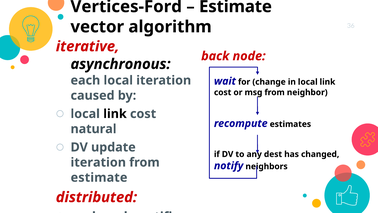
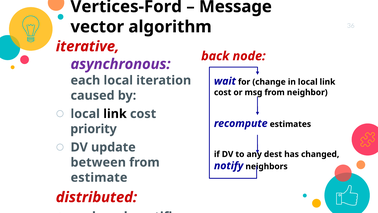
Estimate: Estimate -> Message (235, 7)
asynchronous colour: black -> purple (121, 64)
natural: natural -> priority (94, 129)
iteration: iteration -> between (98, 162)
